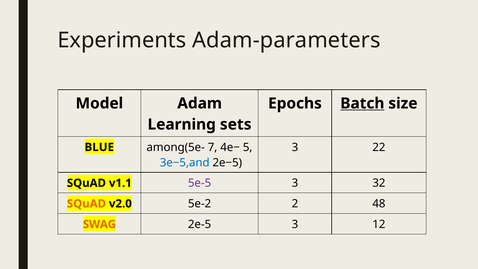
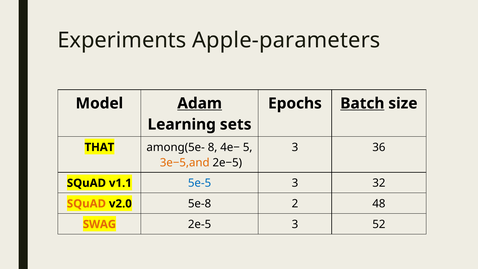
Adam-parameters: Adam-parameters -> Apple-parameters (286, 40)
Adam underline: none -> present (200, 103)
22: 22 -> 36 (379, 147)
BLUE: BLUE -> THAT (99, 147)
7: 7 -> 8 (213, 147)
3e−5,and colour: blue -> orange (185, 163)
5e-5 colour: purple -> blue (200, 183)
5e-2: 5e-2 -> 5e-8 (200, 204)
12: 12 -> 52 (379, 224)
